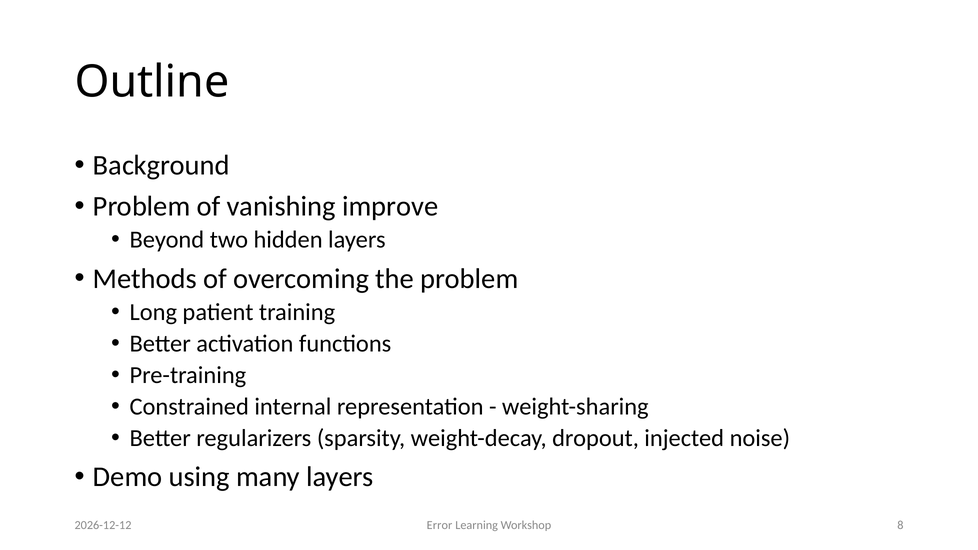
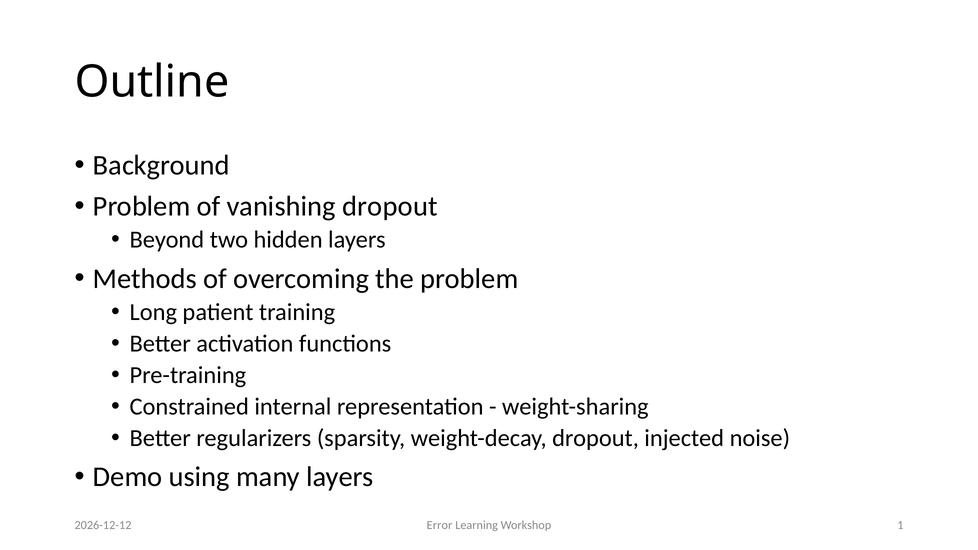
vanishing improve: improve -> dropout (390, 206)
8: 8 -> 1 (900, 525)
